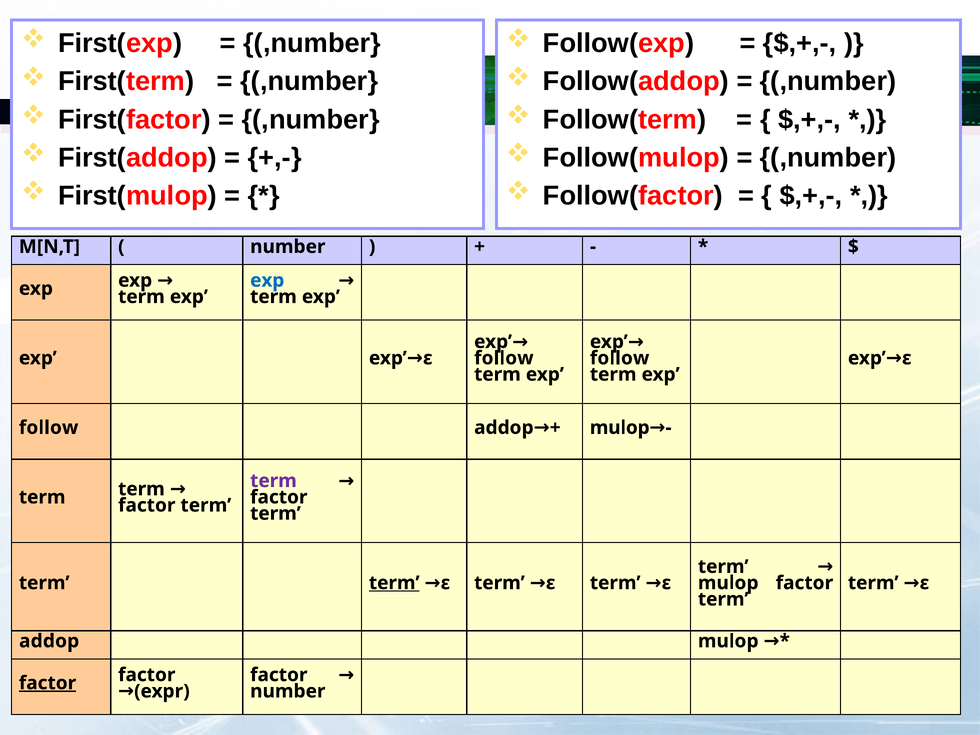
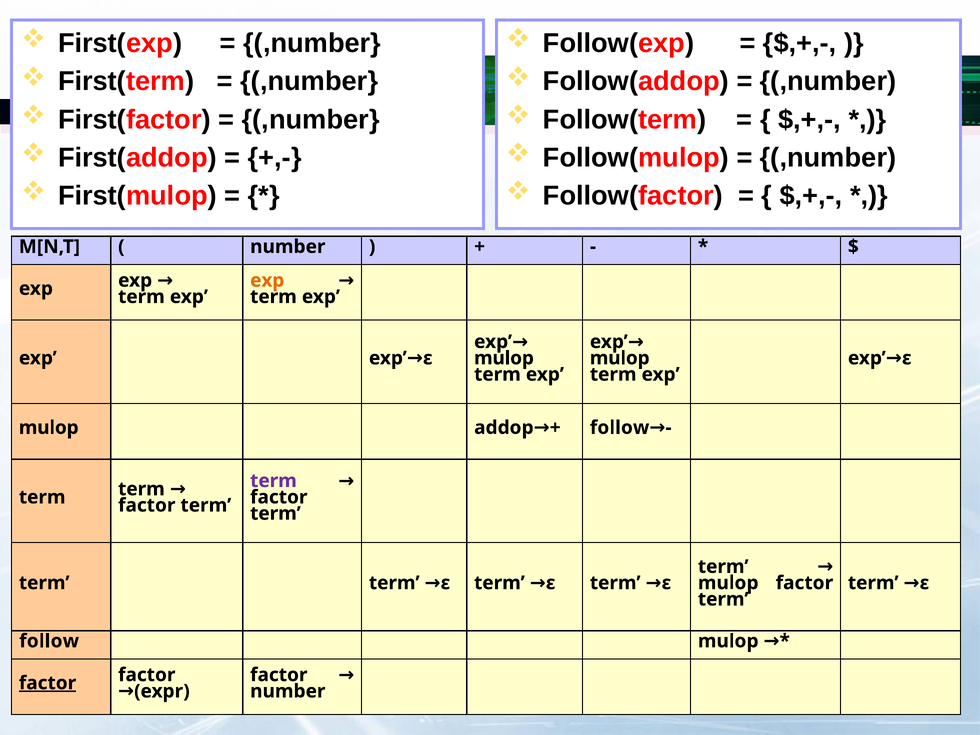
exp colour: blue -> orange (267, 280)
follow: follow -> mulop (504, 358)
follow: follow -> mulop (620, 358)
mulop: mulop -> follow (620, 428)
follow: follow -> mulop (49, 428)
term underline: present -> none (394, 583)
addop: addop -> follow (49, 641)
